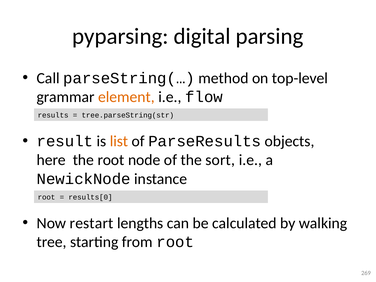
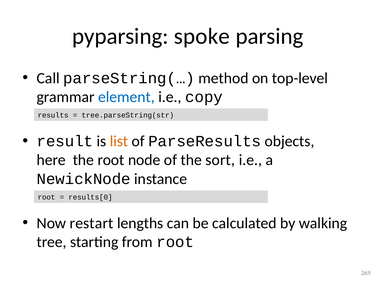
digital: digital -> spoke (202, 36)
element colour: orange -> blue (126, 97)
flow: flow -> copy (204, 97)
